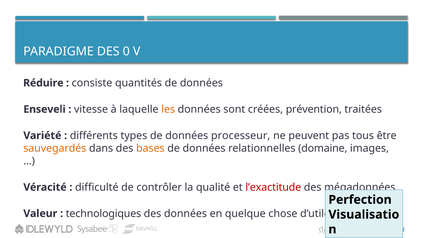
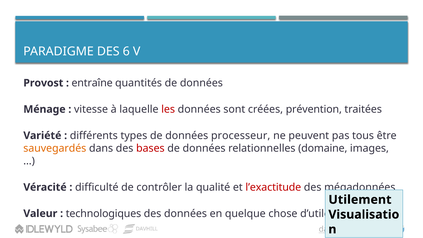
0: 0 -> 6 (126, 51)
Réduire: Réduire -> Provost (43, 83)
consiste: consiste -> entraîne (92, 83)
Enseveli: Enseveli -> Ménage (44, 109)
les colour: orange -> red (168, 109)
bases colour: orange -> red (150, 148)
Perfection: Perfection -> Utilement (360, 200)
